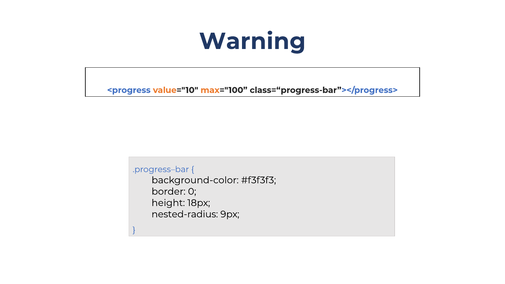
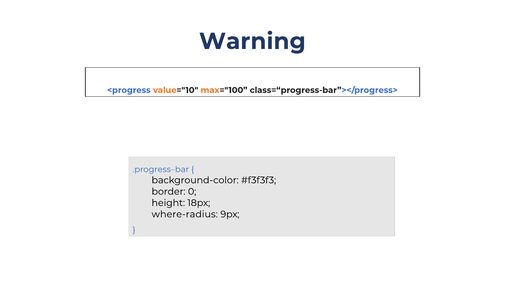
nested-radius: nested-radius -> where-radius (185, 214)
